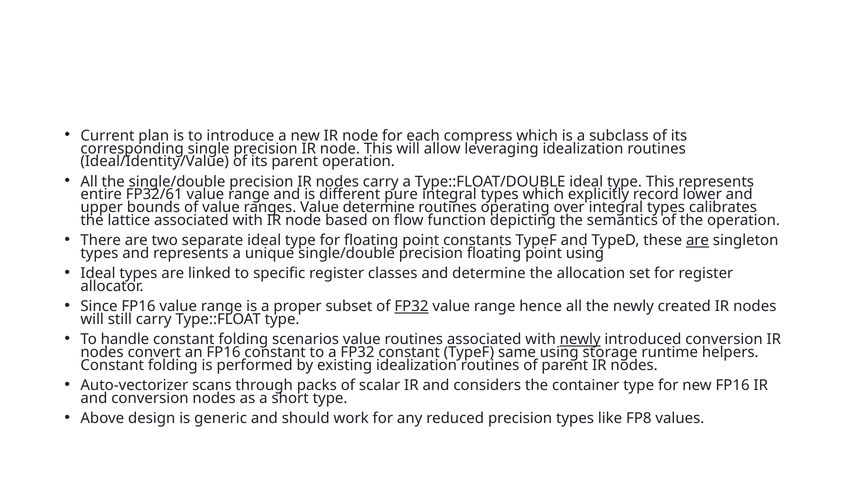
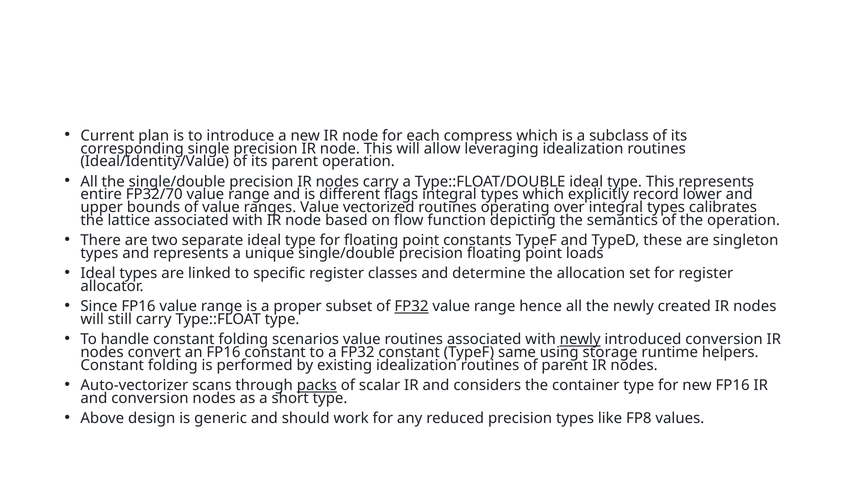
FP32/61: FP32/61 -> FP32/70 (154, 194)
pure: pure -> flags (401, 194)
Value determine: determine -> vectorized (379, 207)
are underline: present -> none (697, 240)
point using: using -> loads (585, 253)
packs underline: none -> present (317, 385)
